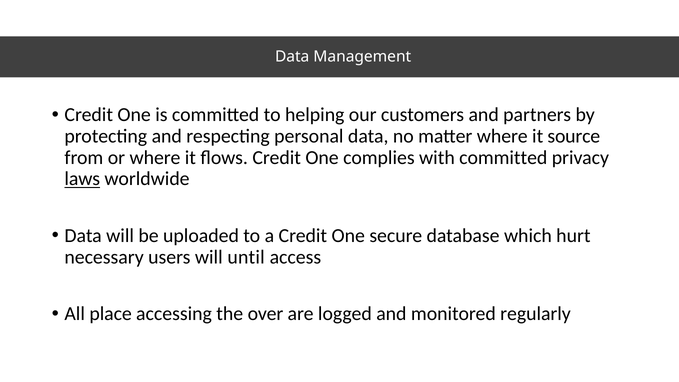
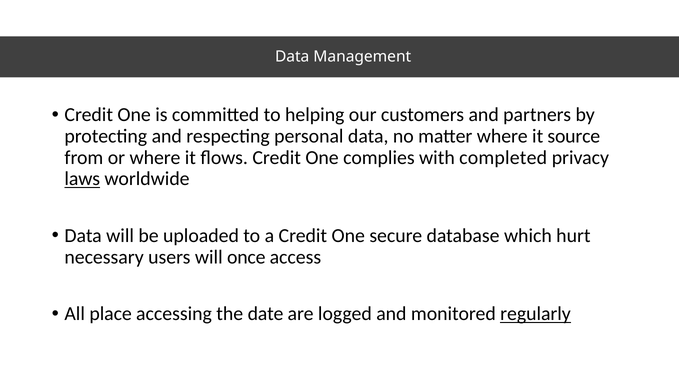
with committed: committed -> completed (503, 157)
until: until -> once (246, 257)
over: over -> date (266, 314)
regularly underline: none -> present (536, 314)
